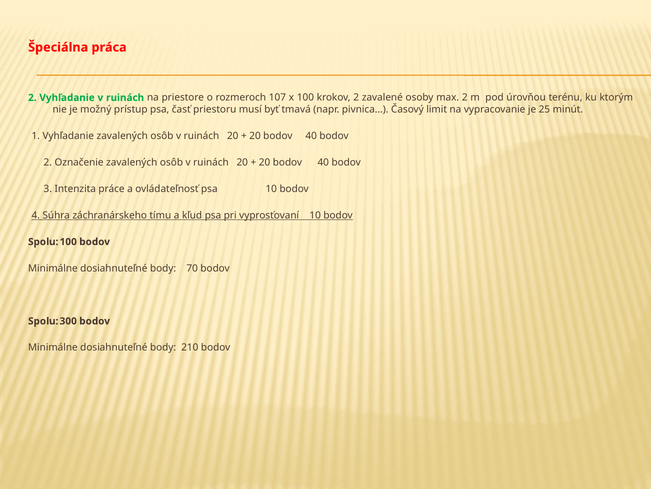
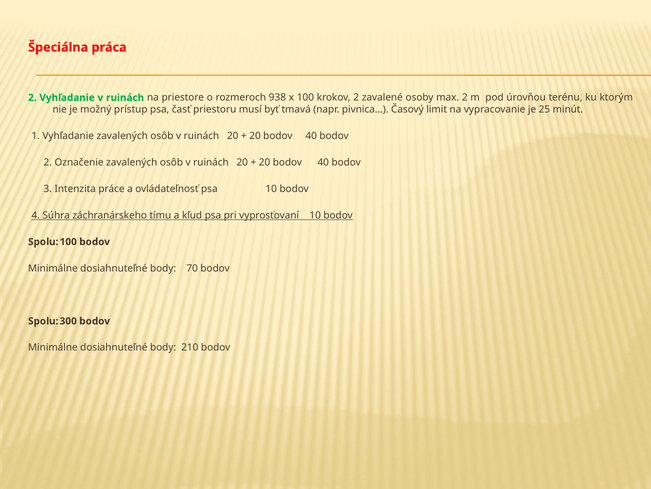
107: 107 -> 938 (277, 98)
